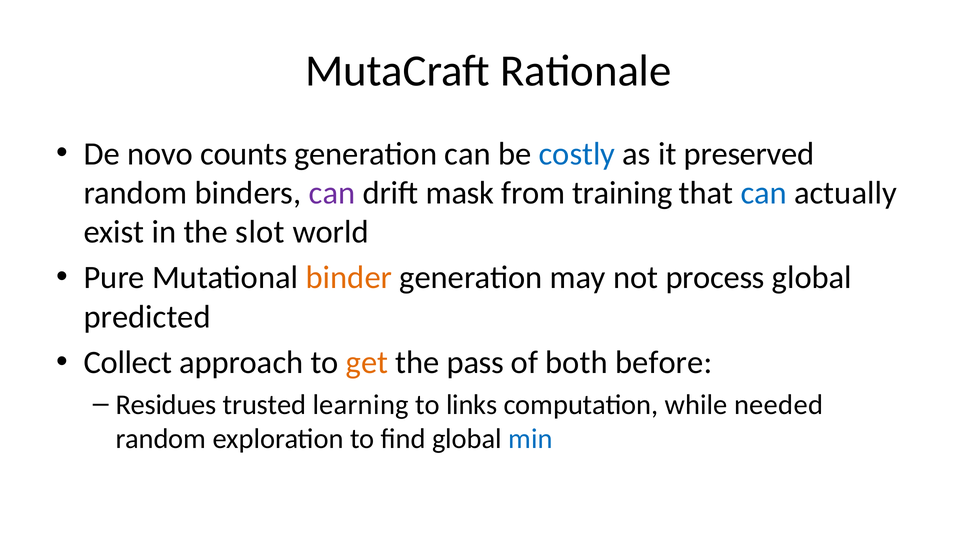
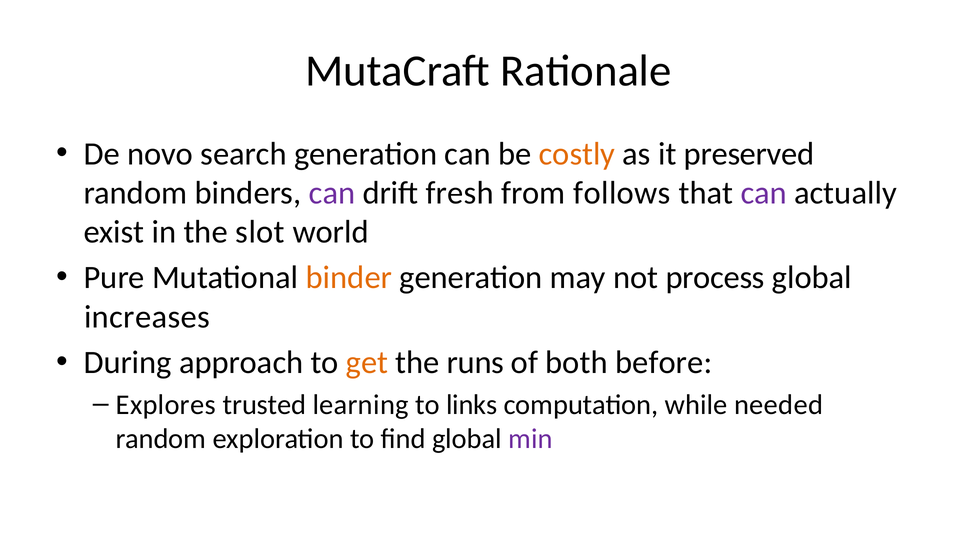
counts: counts -> search (244, 154)
costly colour: blue -> orange (577, 154)
mask: mask -> fresh (460, 193)
training: training -> follows (622, 193)
can colour: blue -> purple (764, 193)
predicted: predicted -> increases (147, 317)
Collect: Collect -> During (128, 362)
pass: pass -> runs (475, 362)
Residues: Residues -> Explores (166, 404)
min colour: blue -> purple (531, 438)
